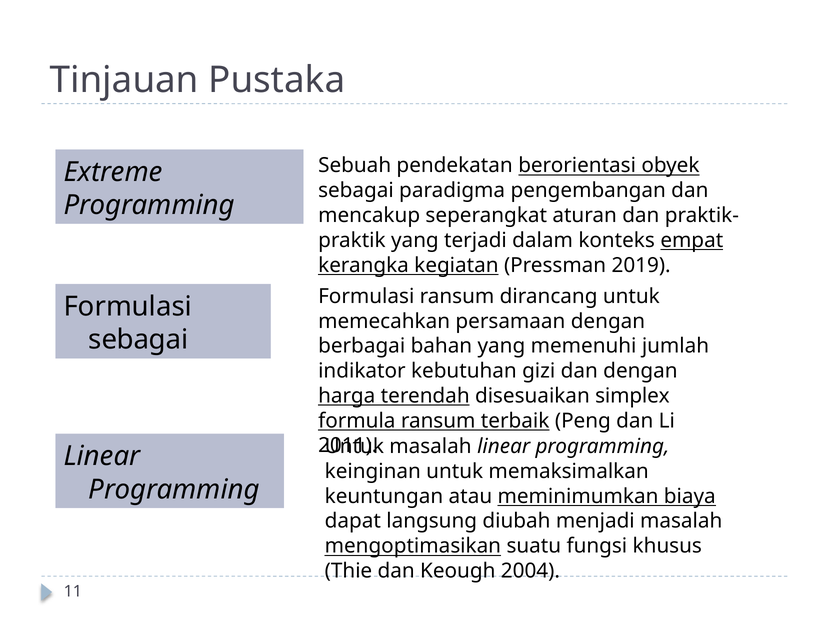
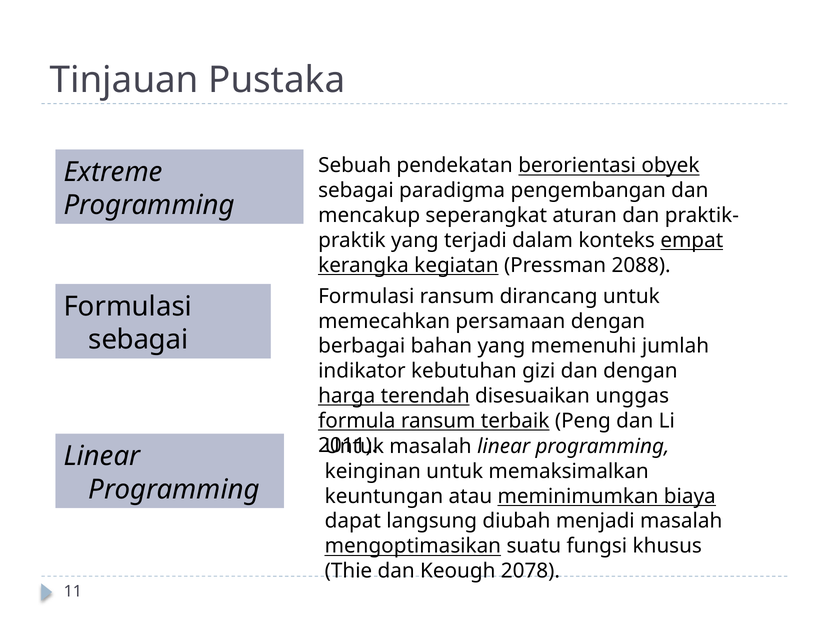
2019: 2019 -> 2088 (641, 265)
simplex: simplex -> unggas (632, 396)
2004: 2004 -> 2078 (530, 571)
